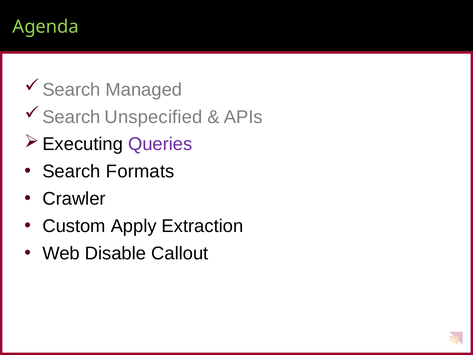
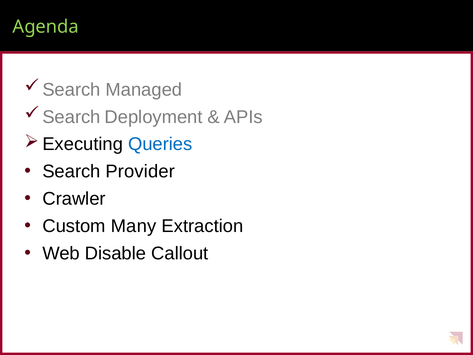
Unspecified: Unspecified -> Deployment (154, 117)
Queries colour: purple -> blue (160, 144)
Formats: Formats -> Provider (140, 171)
Apply: Apply -> Many (134, 226)
